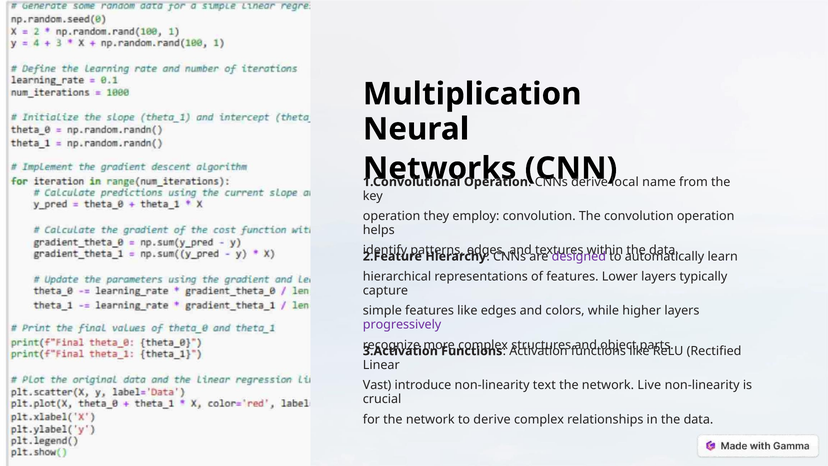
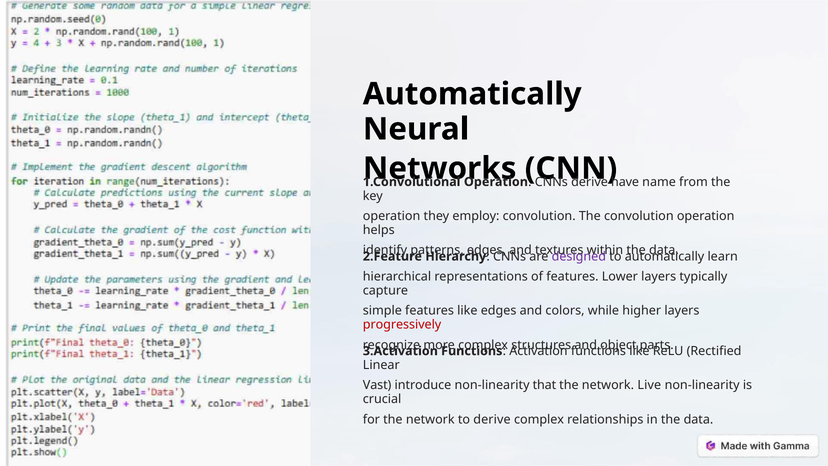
Multiplication: Multiplication -> Automatically (472, 94)
local: local -> have (625, 182)
progressively colour: purple -> red (402, 325)
text: text -> that (544, 385)
